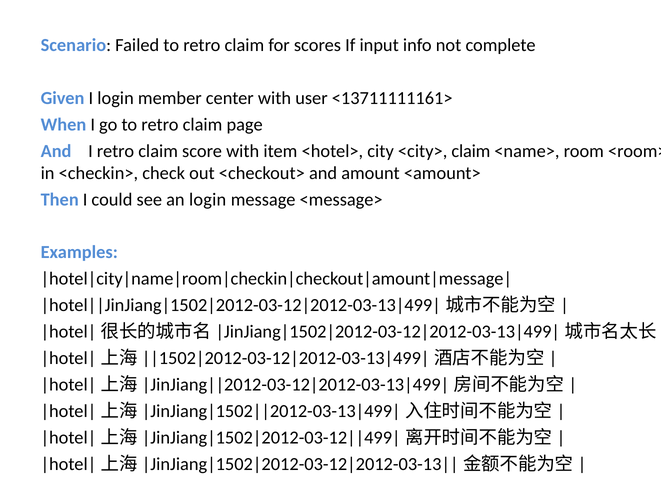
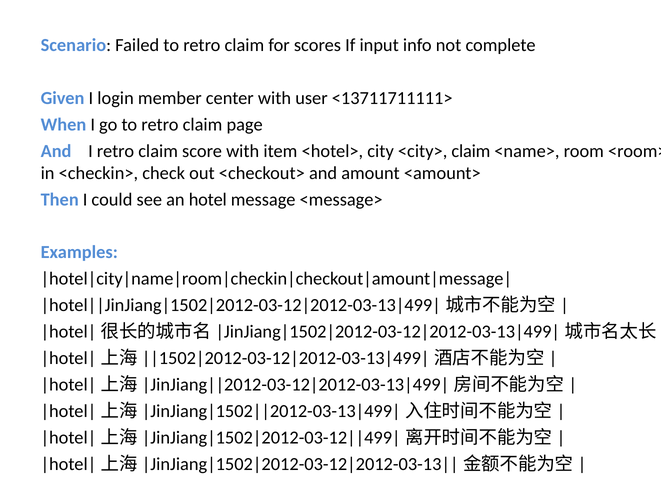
<13711111161>: <13711111161> -> <13711711111> (392, 98)
an login: login -> hotel (208, 199)
